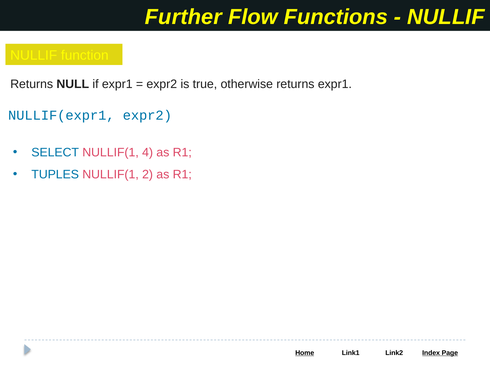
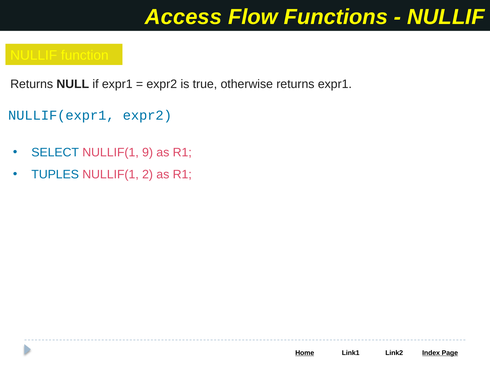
Further: Further -> Access (183, 17)
4: 4 -> 9 (148, 153)
